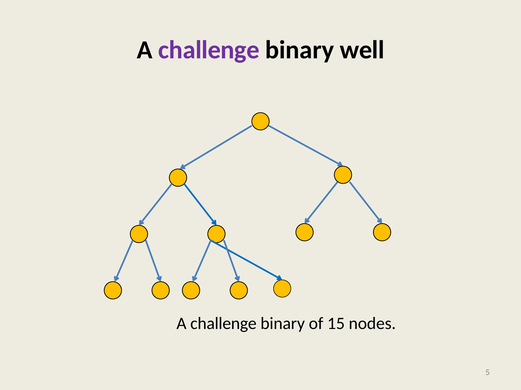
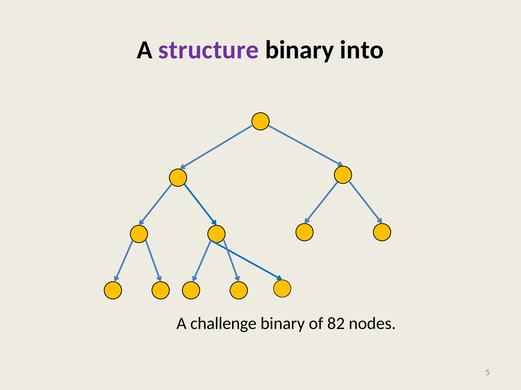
challenge: challenge -> structure (209, 50)
well: well -> into (362, 50)
15: 15 -> 82 (336, 324)
